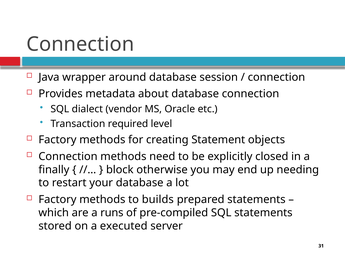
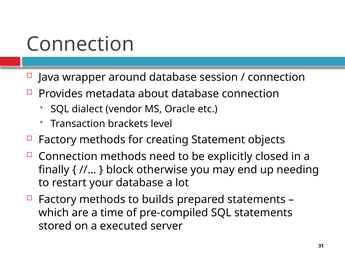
required: required -> brackets (128, 124)
runs: runs -> time (112, 212)
